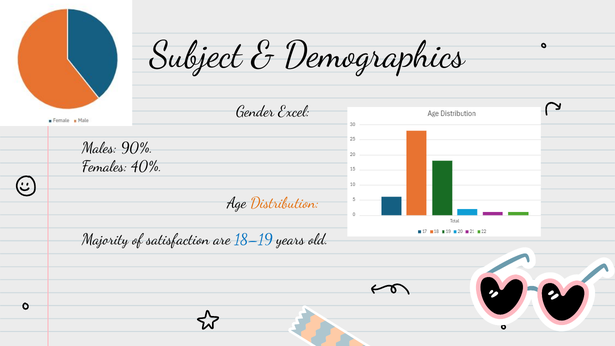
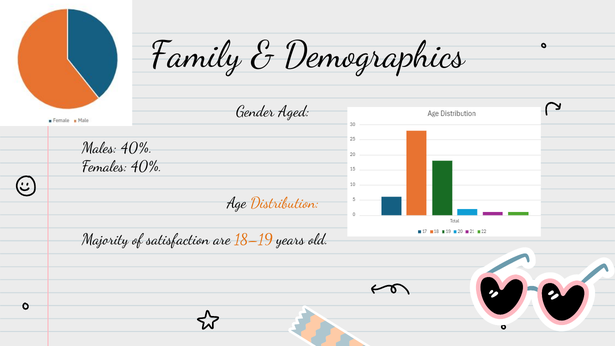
Subject: Subject -> Family (196, 54)
Excel: Excel -> Aged (294, 111)
Males 90%: 90% -> 40% (137, 148)
18–19 colour: blue -> orange (254, 239)
